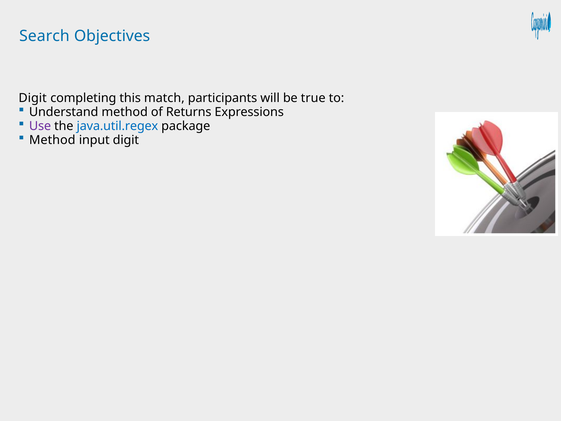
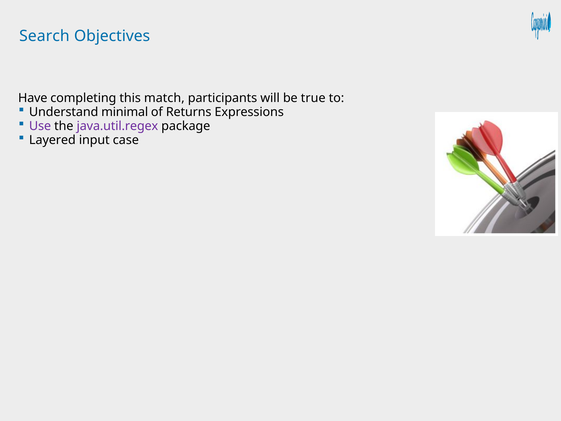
Digit: Digit -> Have (33, 98)
Understand method: method -> minimal (125, 112)
java.util.regex colour: blue -> purple (117, 126)
Method: Method -> Layered (52, 140)
input digit: digit -> case (126, 140)
